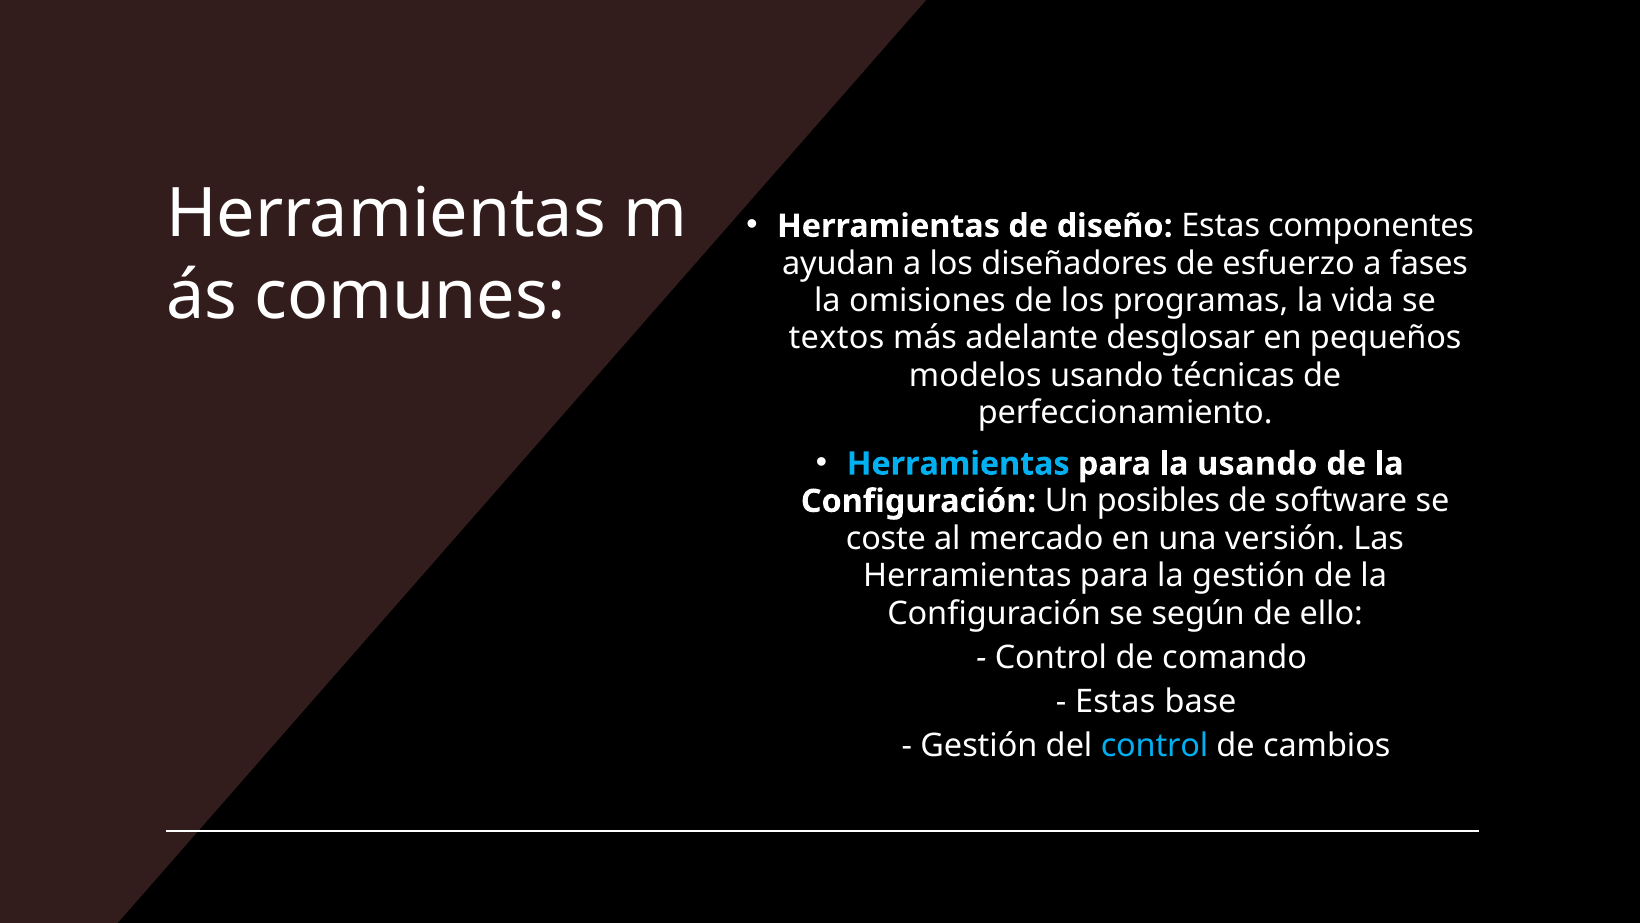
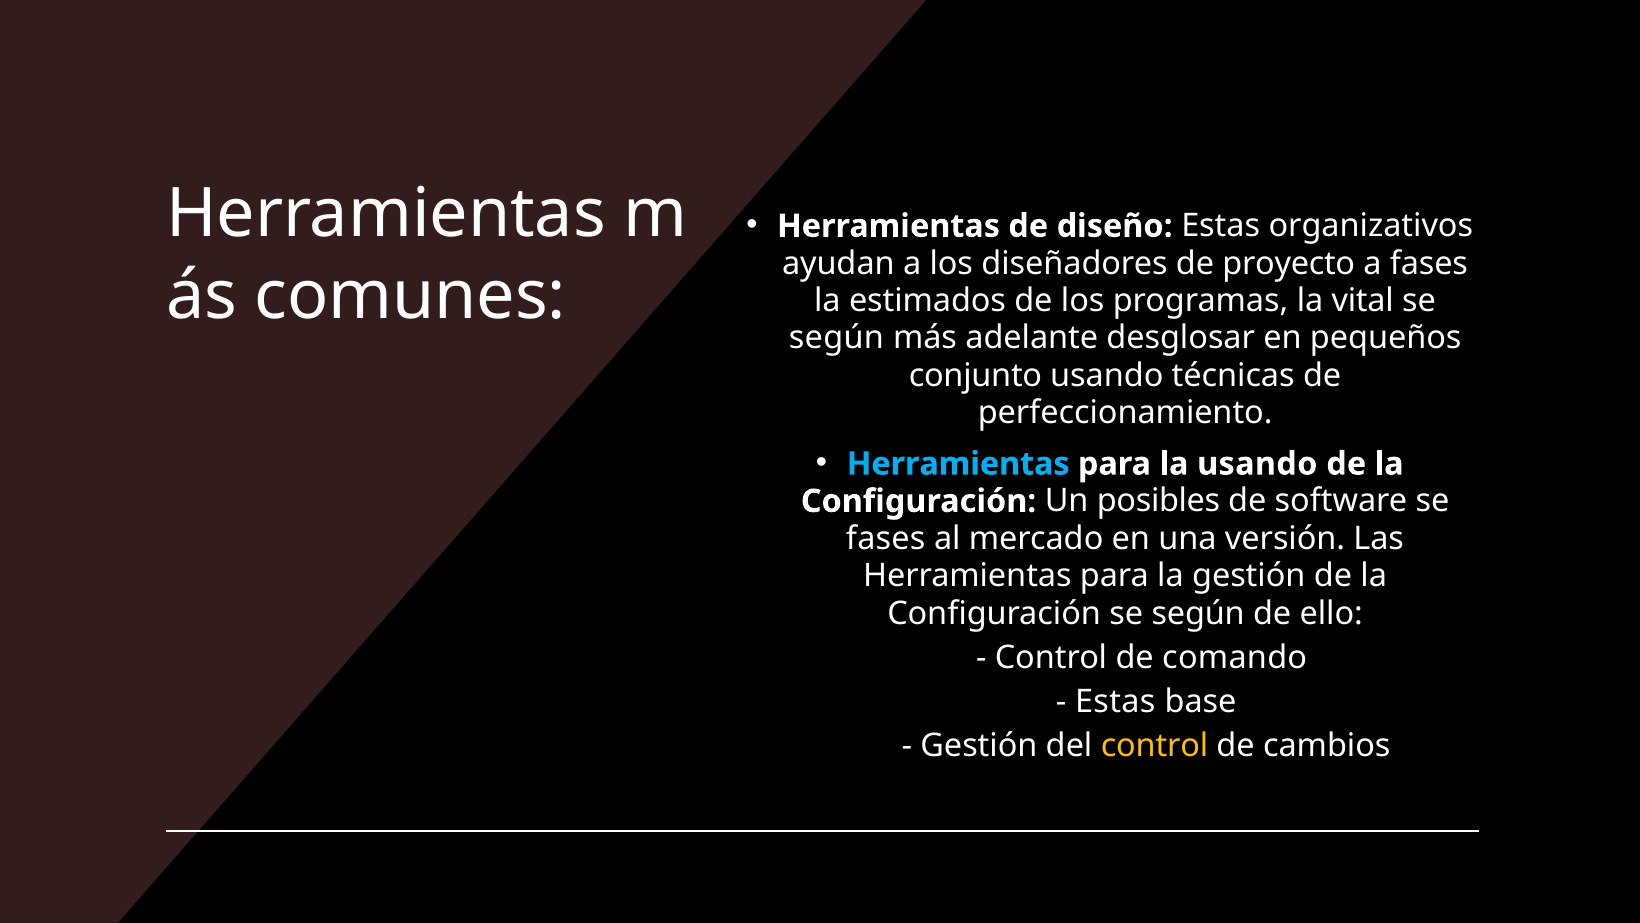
componentes: componentes -> organizativos (1371, 226)
esfuerzo: esfuerzo -> proyecto (1289, 263)
omisiones: omisiones -> estimados (927, 301)
vida: vida -> vital (1363, 301)
textos: textos -> según (836, 338)
modelos: modelos -> conjunto (975, 375)
coste: coste -> fases (886, 538)
control colour: light blue -> yellow (1154, 745)
